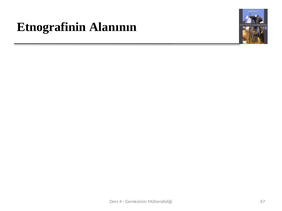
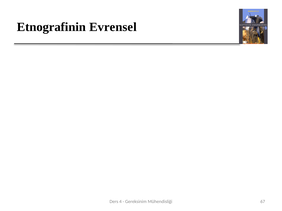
Alanının: Alanının -> Evrensel (113, 27)
